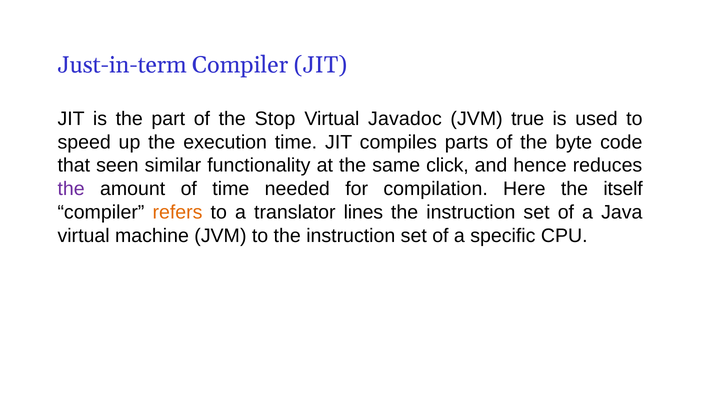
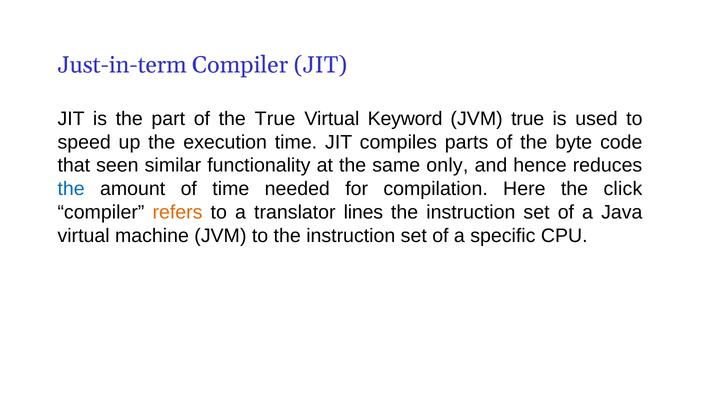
the Stop: Stop -> True (275, 119)
Javadoc: Javadoc -> Keyword (405, 119)
click: click -> only (447, 166)
the colour: purple -> blue (71, 189)
itself: itself -> click (623, 189)
